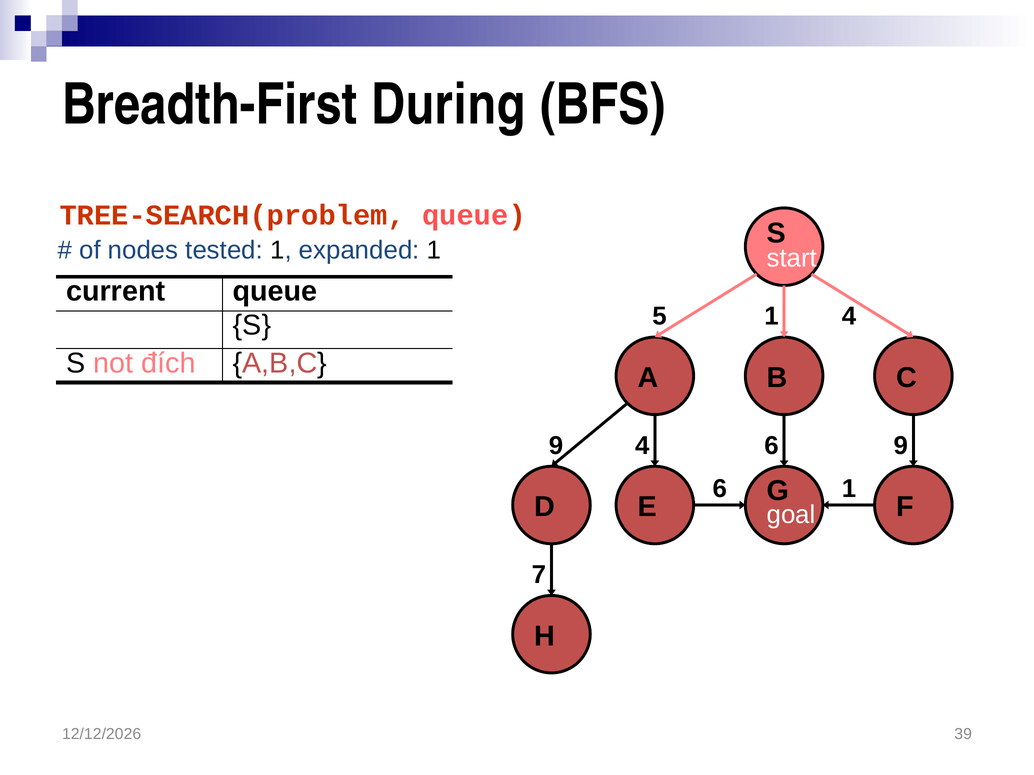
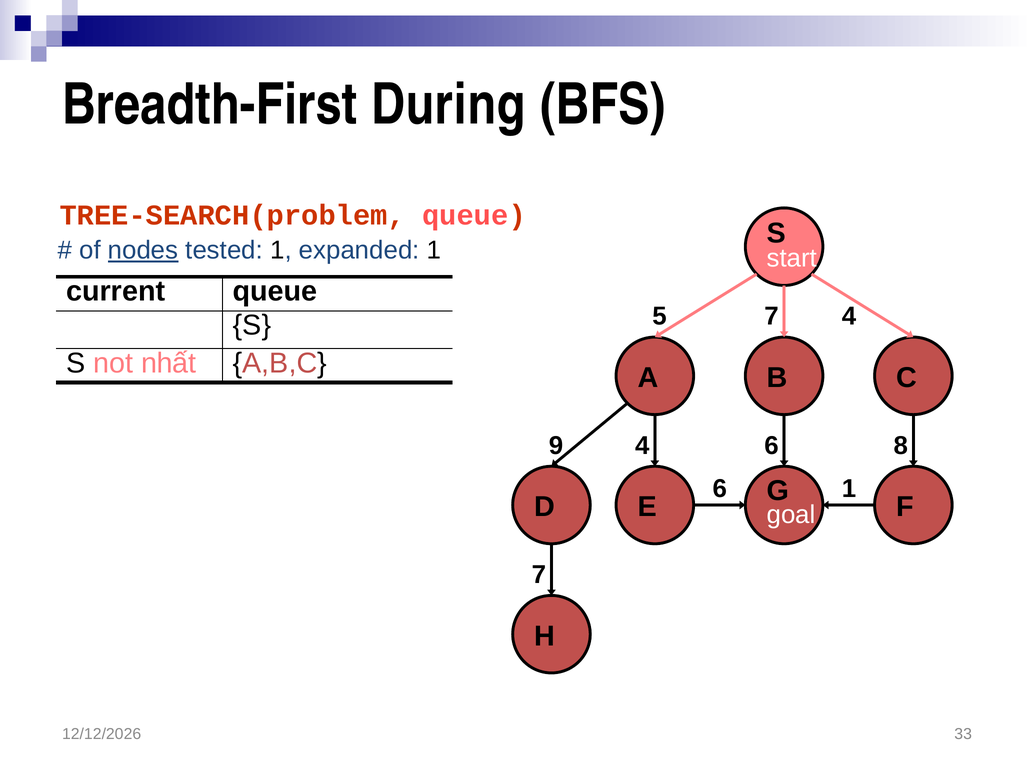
nodes underline: none -> present (143, 251)
5 1: 1 -> 7 (771, 317)
đích: đích -> nhất (169, 363)
6 9: 9 -> 8 (901, 446)
39: 39 -> 33 (963, 734)
